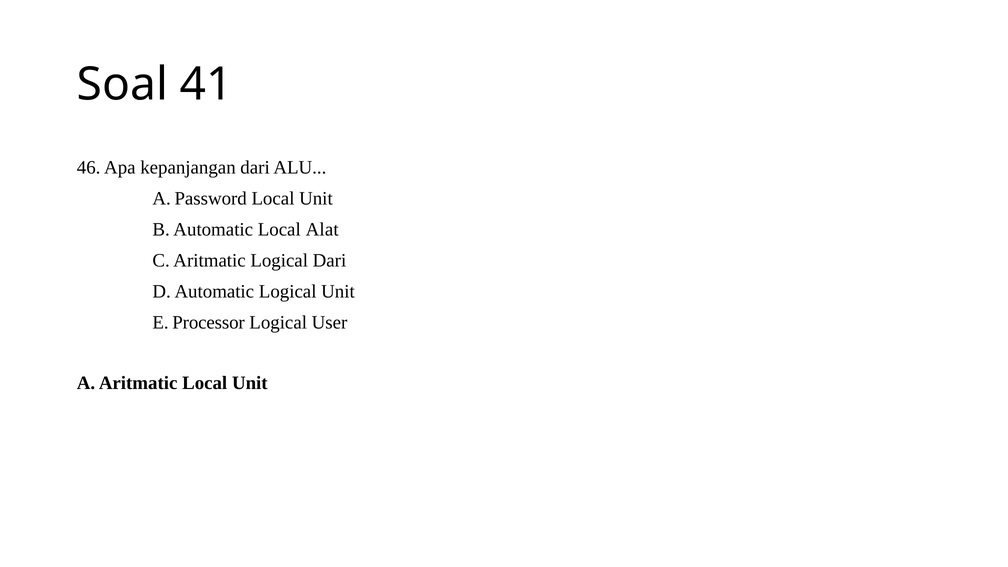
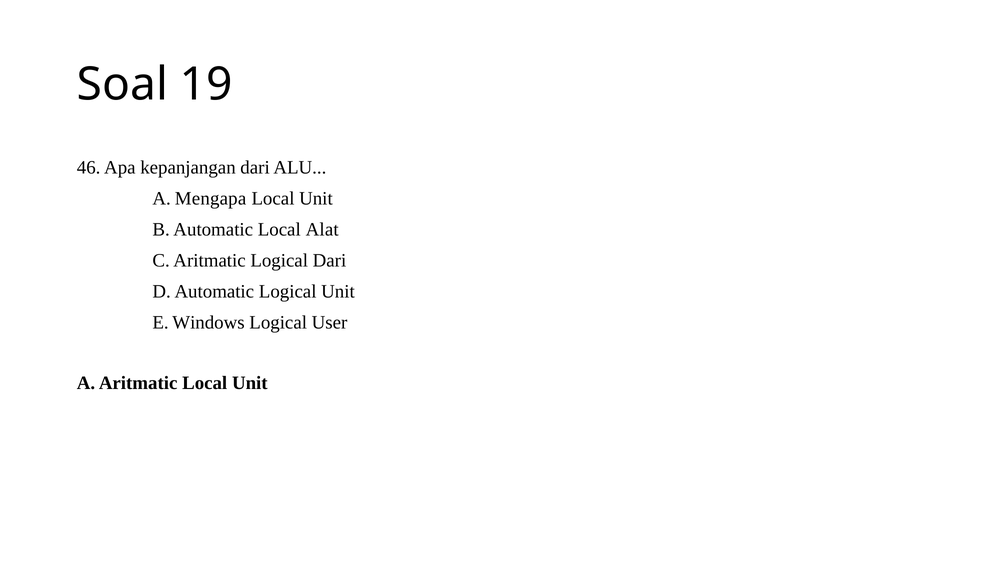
41: 41 -> 19 (206, 85)
Password: Password -> Mengapa (211, 198)
Processor: Processor -> Windows (208, 323)
